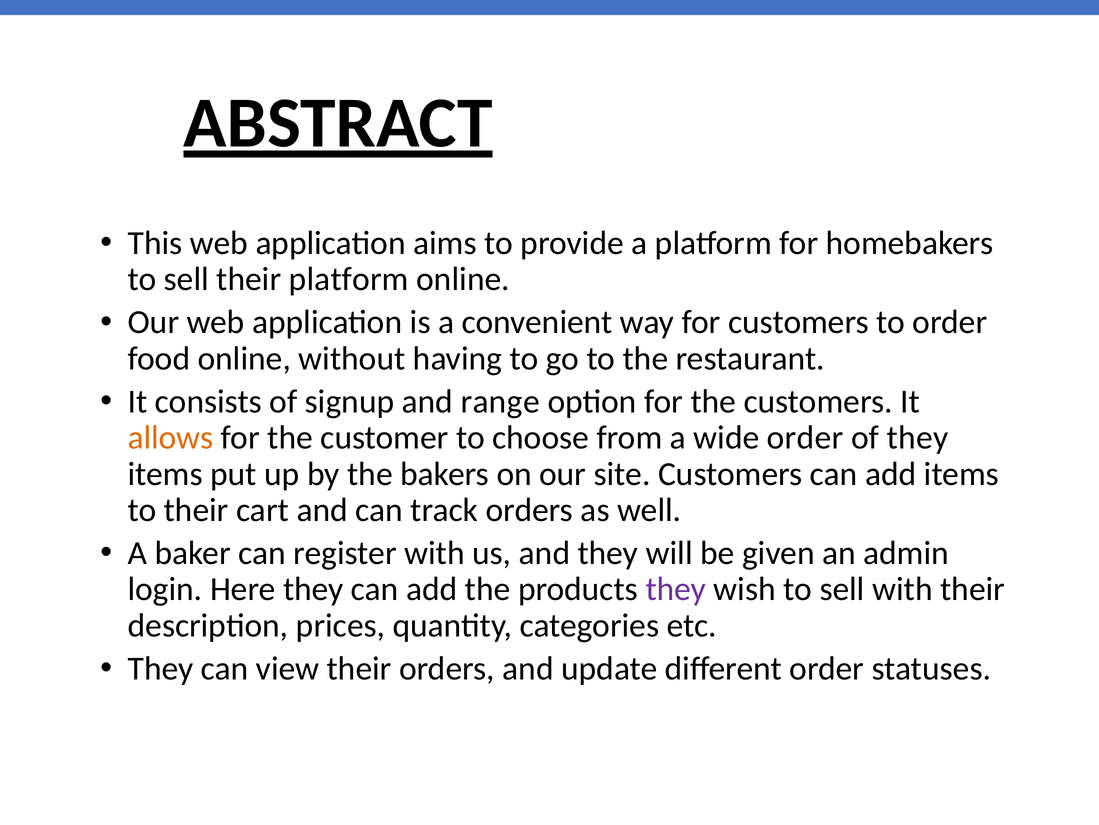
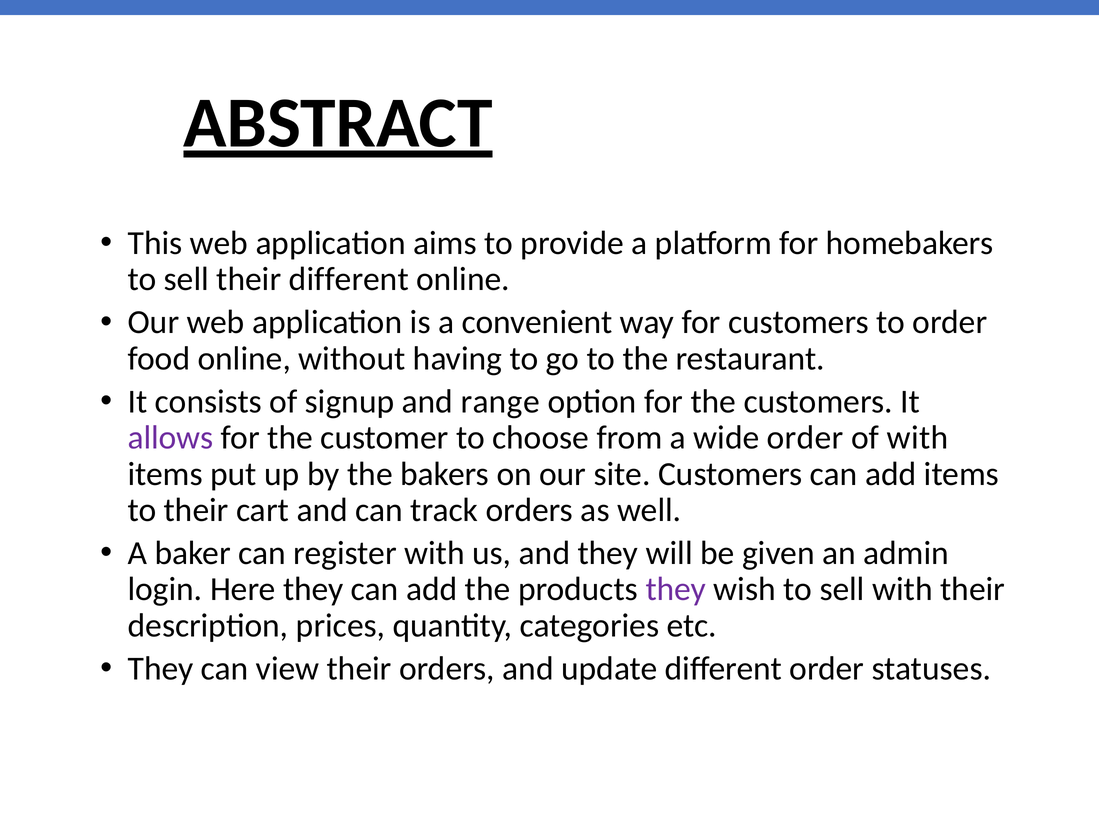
their platform: platform -> different (349, 279)
allows colour: orange -> purple (171, 437)
of they: they -> with (918, 437)
